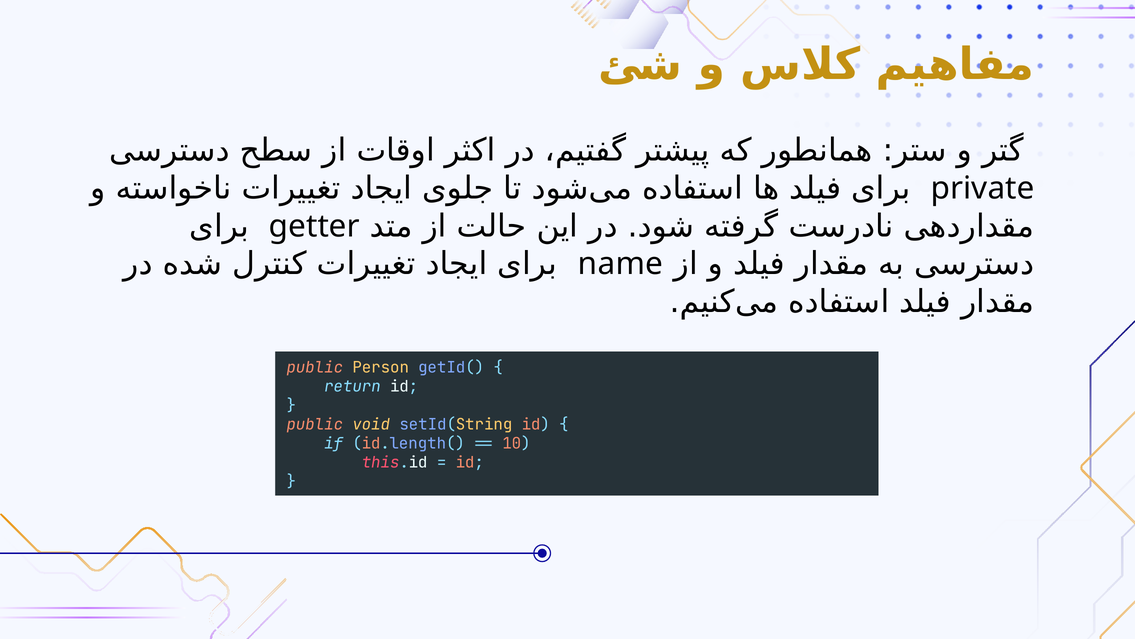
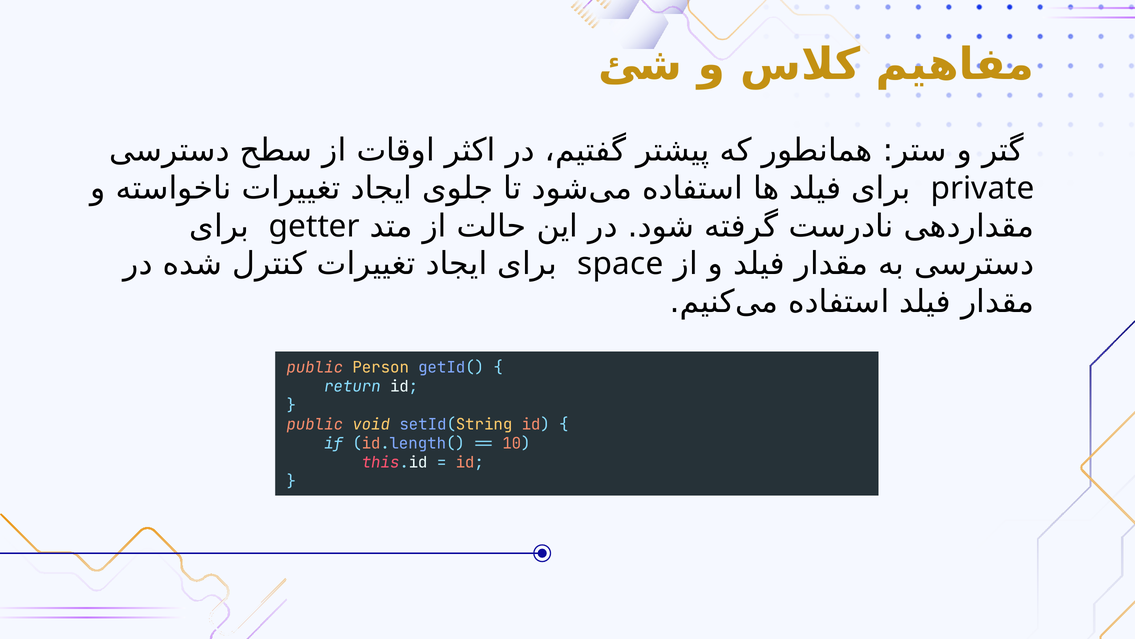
name: name -> space (621, 264)
